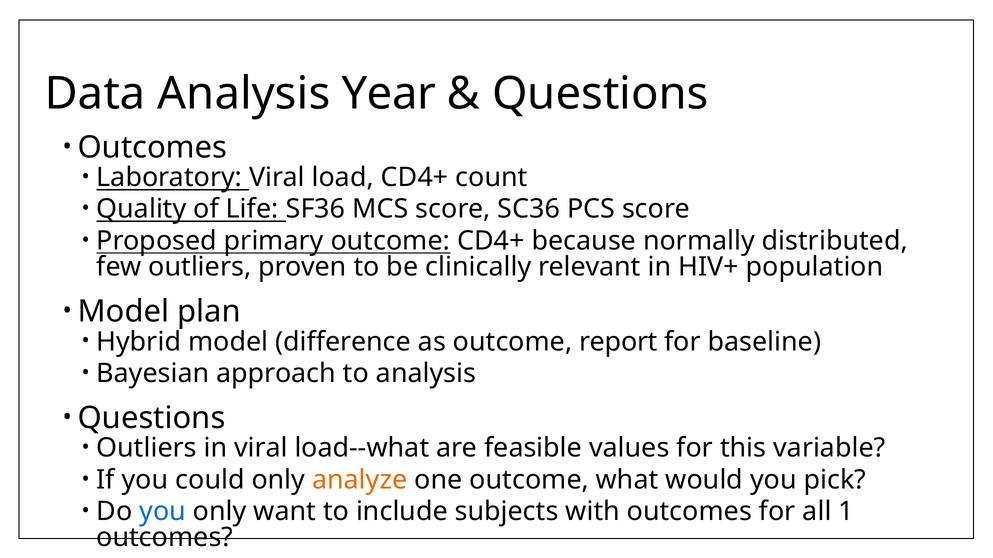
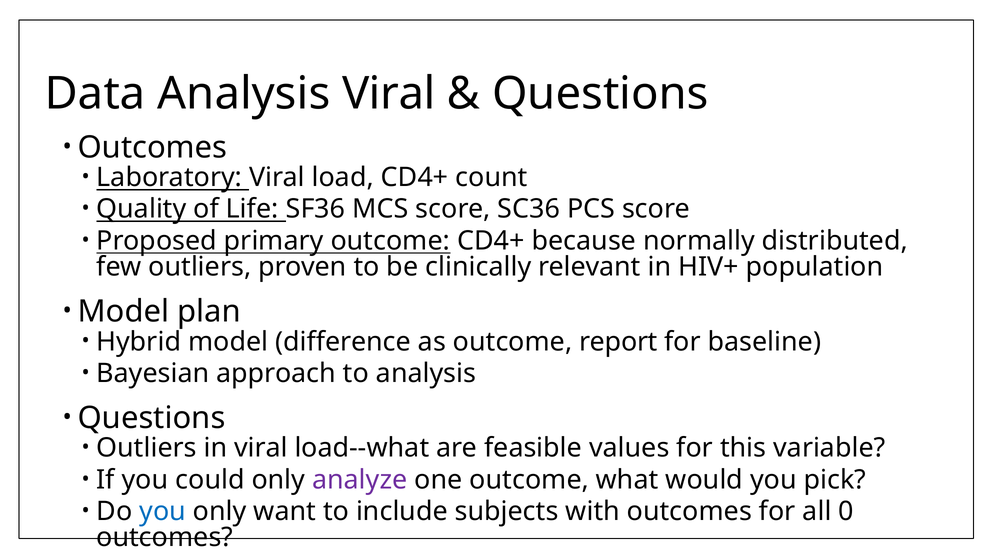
Analysis Year: Year -> Viral (389, 94)
analyze colour: orange -> purple (360, 480)
1: 1 -> 0 (846, 512)
